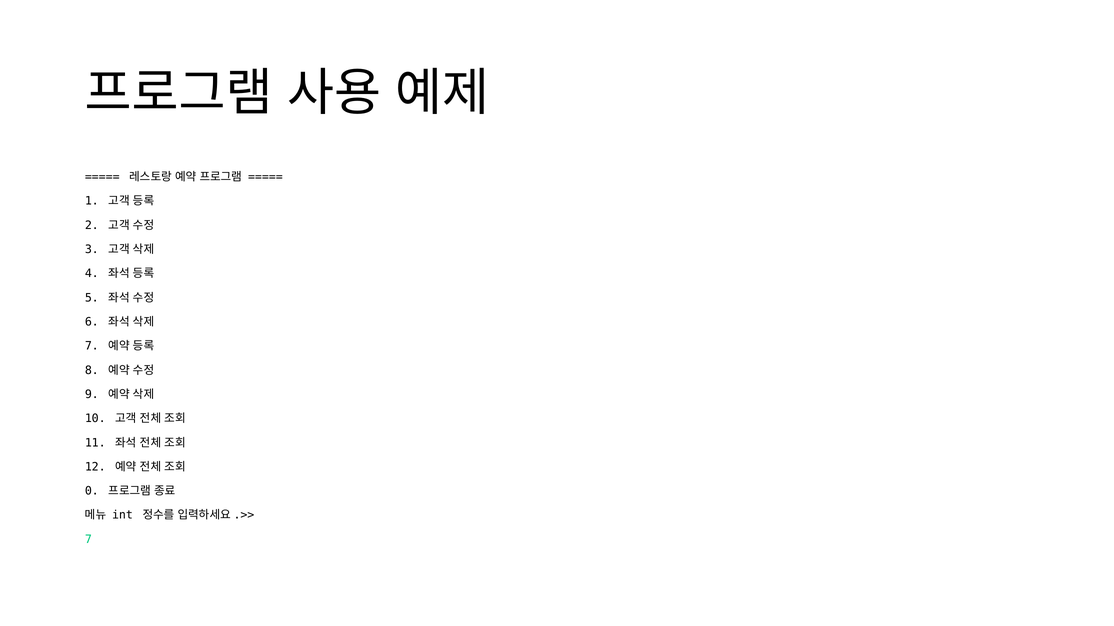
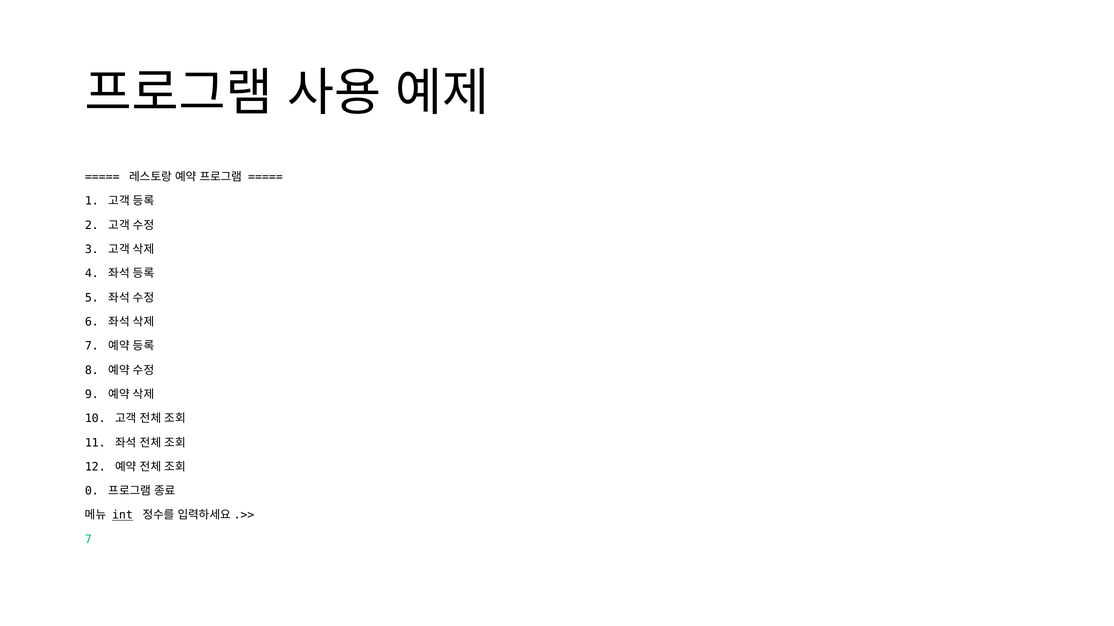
int underline: none -> present (122, 516)
